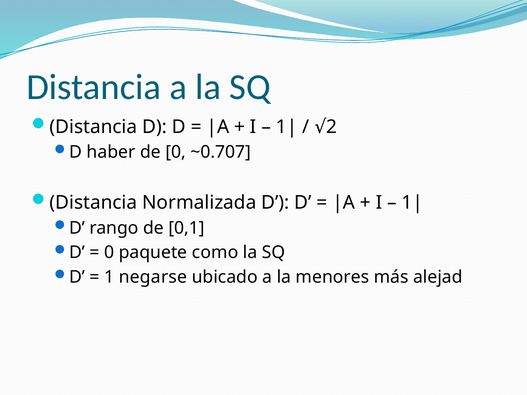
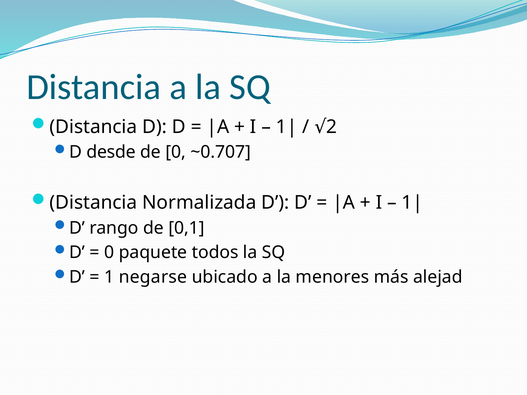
haber: haber -> desde (111, 152)
como: como -> todos (215, 253)
